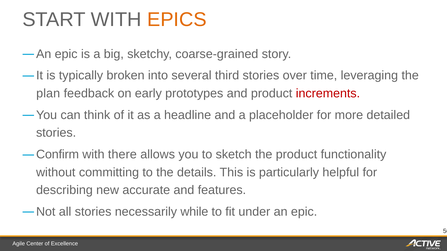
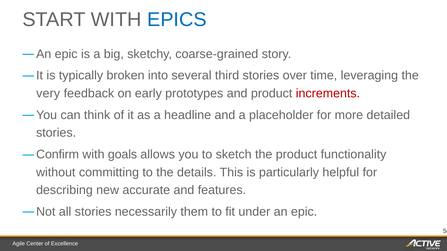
EPICS colour: orange -> blue (177, 20)
plan: plan -> very (48, 94)
there: there -> goals (123, 155)
while: while -> them (194, 212)
